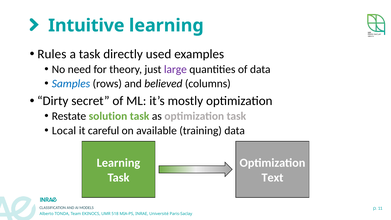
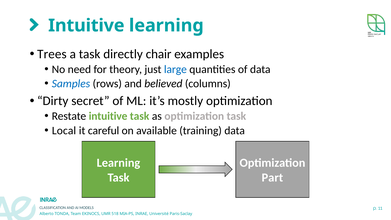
Rules: Rules -> Trees (52, 54)
used: used -> chair (159, 54)
large colour: purple -> blue (175, 69)
Restate solution: solution -> intuitive (108, 116)
Text: Text -> Part (272, 178)
